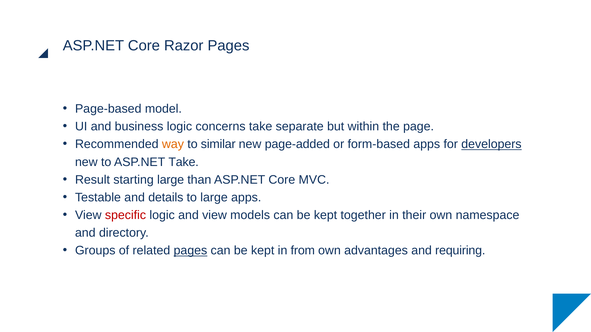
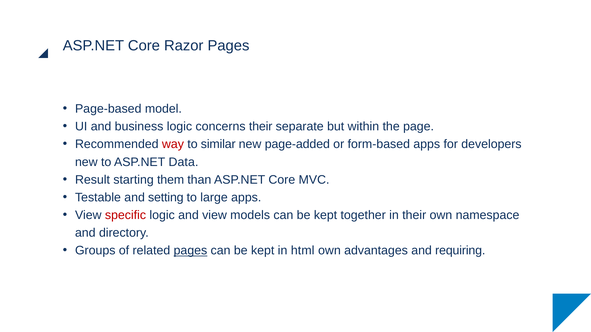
concerns take: take -> their (261, 127)
way colour: orange -> red (173, 144)
developers underline: present -> none (491, 144)
ASP.NET Take: Take -> Data (183, 162)
starting large: large -> them (171, 180)
details: details -> setting (166, 198)
from: from -> html (303, 251)
